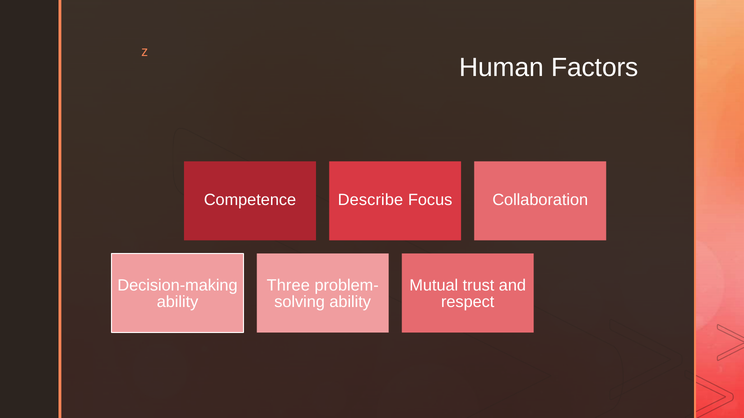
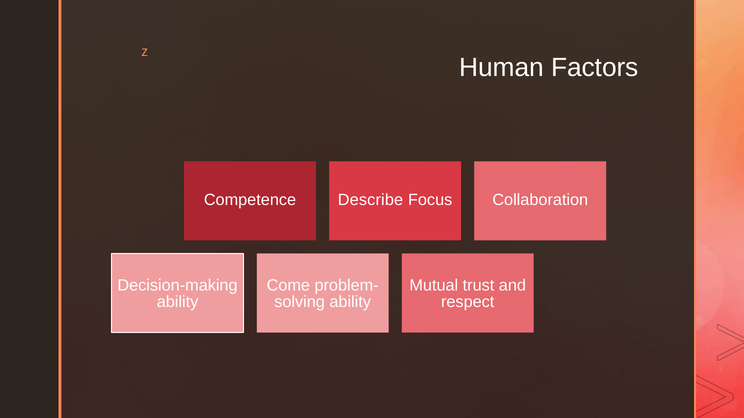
Three: Three -> Come (288, 286)
